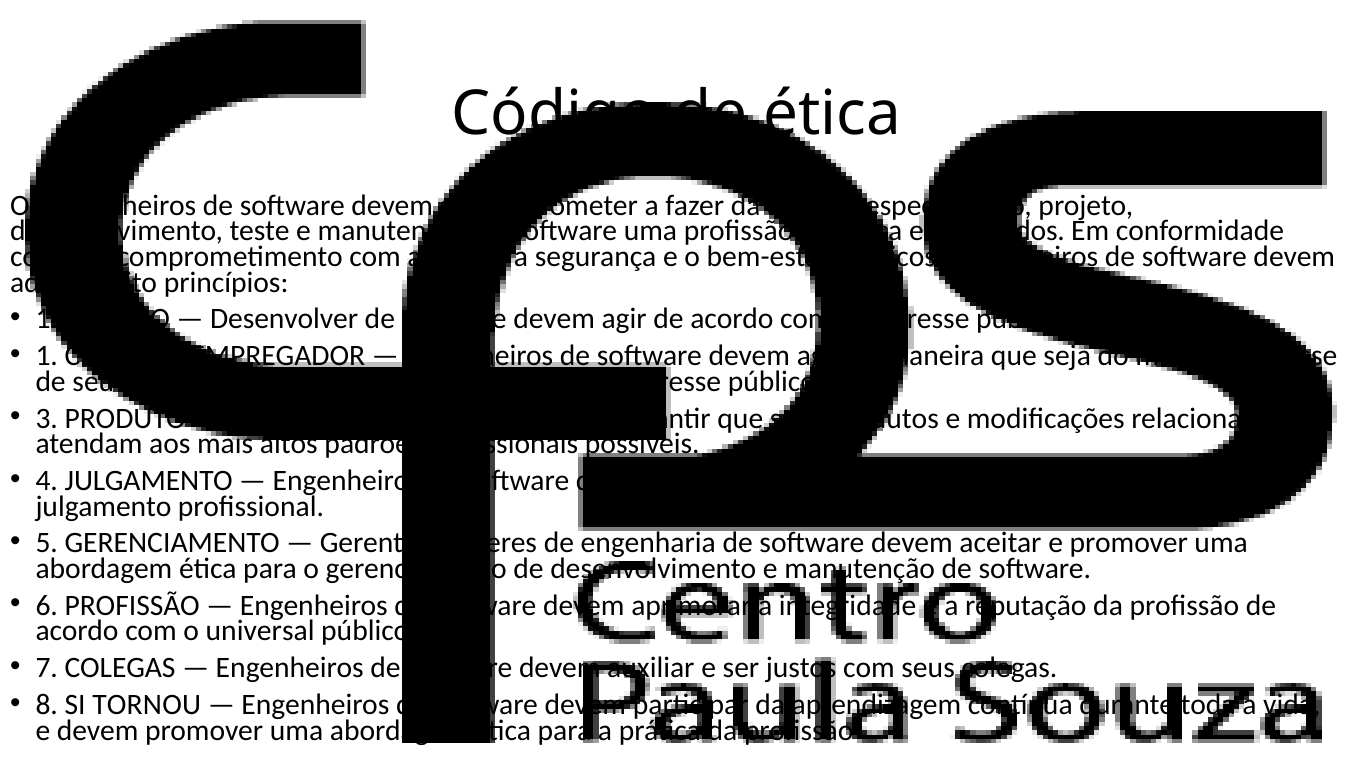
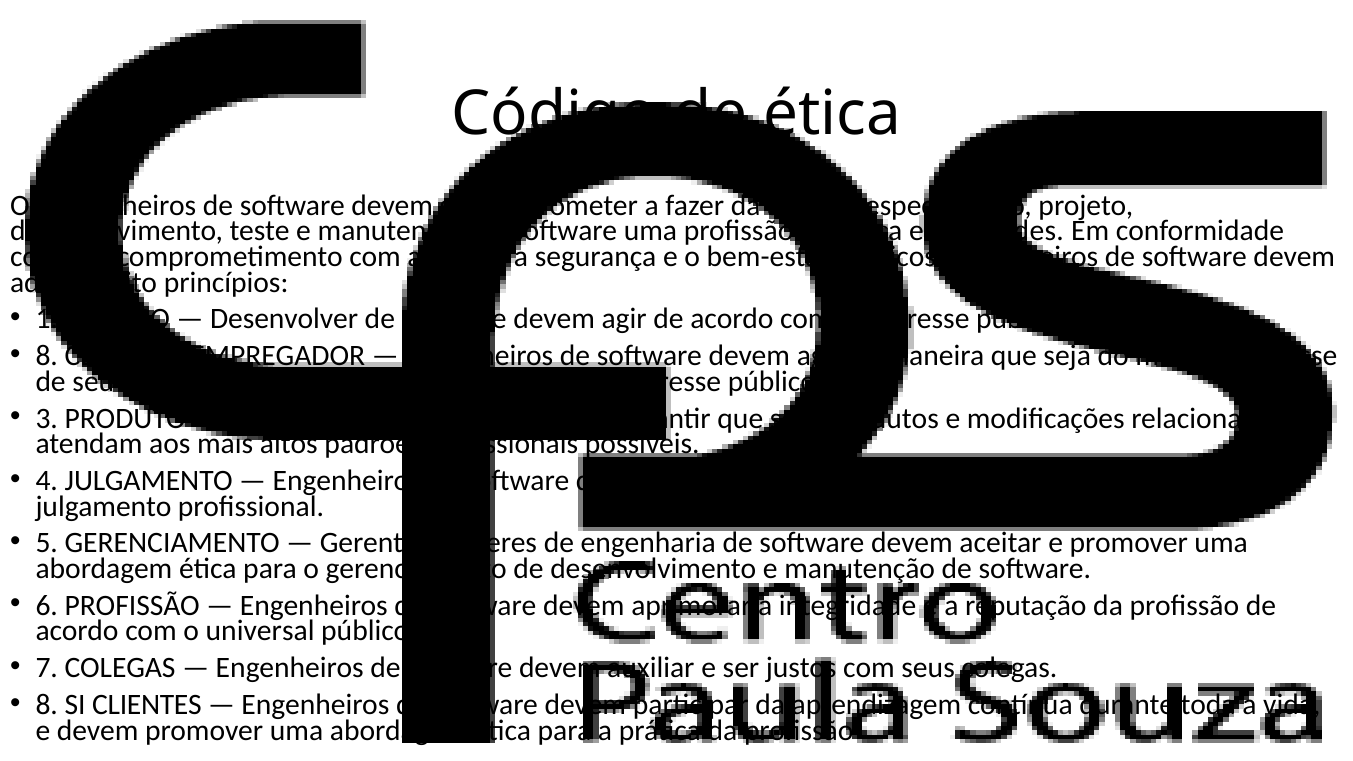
associados: associados -> atividades (997, 231)
1: 1 -> 8 (47, 356)
TORNOU: TORNOU -> CLIENTES (147, 705)
